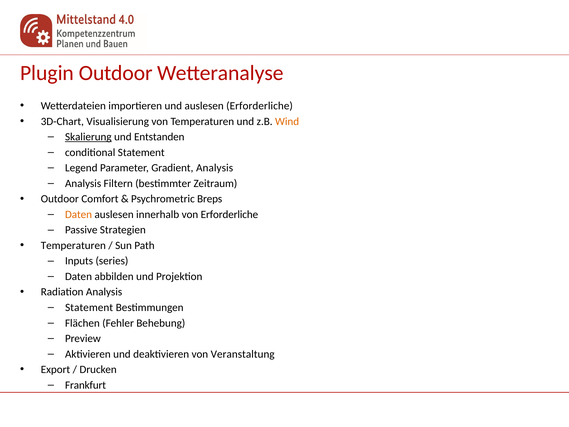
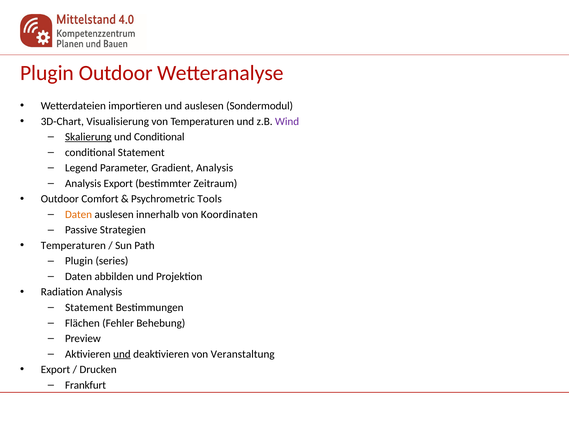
auslesen Erforderliche: Erforderliche -> Sondermodul (260, 106)
Wind colour: orange -> purple (287, 121)
und Entstanden: Entstanden -> Conditional (159, 137)
Analysis Filtern: Filtern -> Export (118, 183)
Breps: Breps -> Tools (210, 199)
von Erforderliche: Erforderliche -> Koordinaten (229, 214)
Inputs: Inputs -> Plugin (79, 261)
und underline: none -> present (122, 354)
